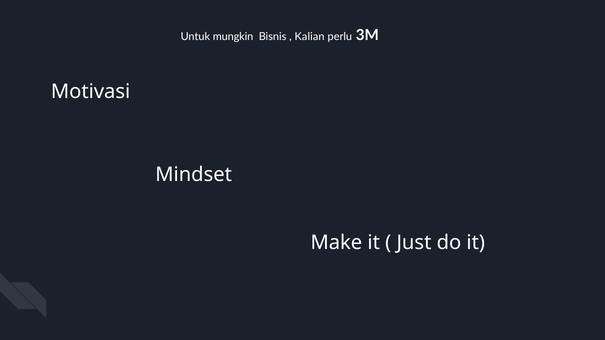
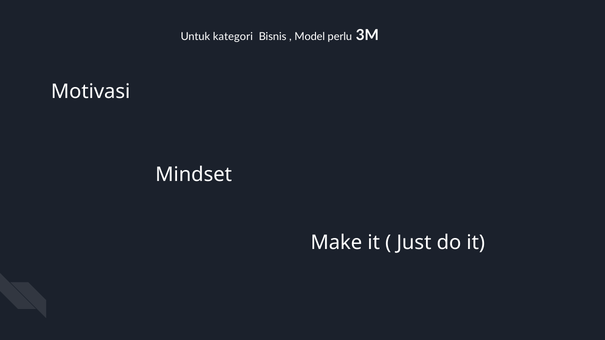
mungkin: mungkin -> kategori (233, 37)
Kalian: Kalian -> Model (310, 37)
